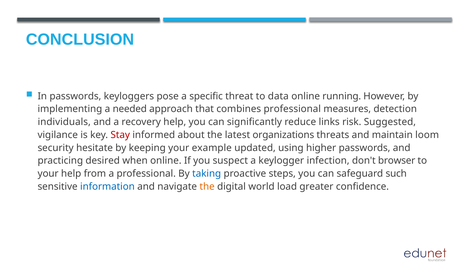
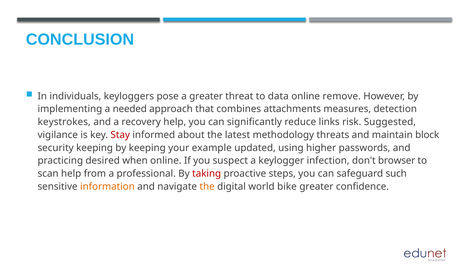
In passwords: passwords -> individuals (75, 96)
a specific: specific -> greater (206, 96)
running: running -> remove (342, 96)
combines professional: professional -> attachments (292, 109)
individuals: individuals -> keystrokes (64, 122)
organizations: organizations -> methodology (283, 135)
loom: loom -> block (427, 135)
security hesitate: hesitate -> keeping (95, 148)
your: your -> scan (48, 174)
taking colour: blue -> red (207, 174)
information colour: blue -> orange (107, 186)
load: load -> bike (287, 186)
